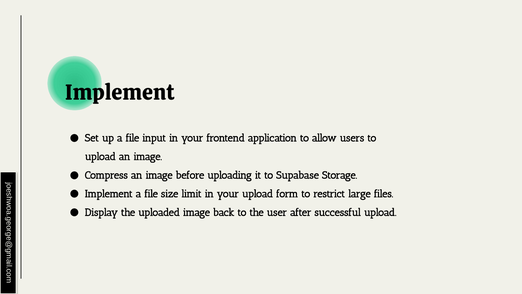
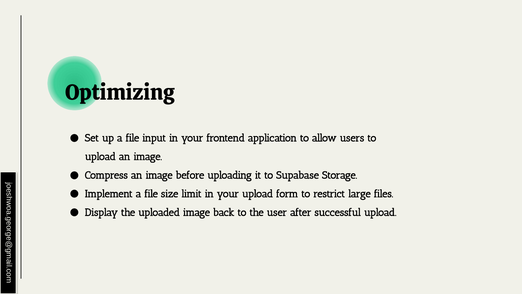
Implement: Implement -> Optimizing (120, 92)
